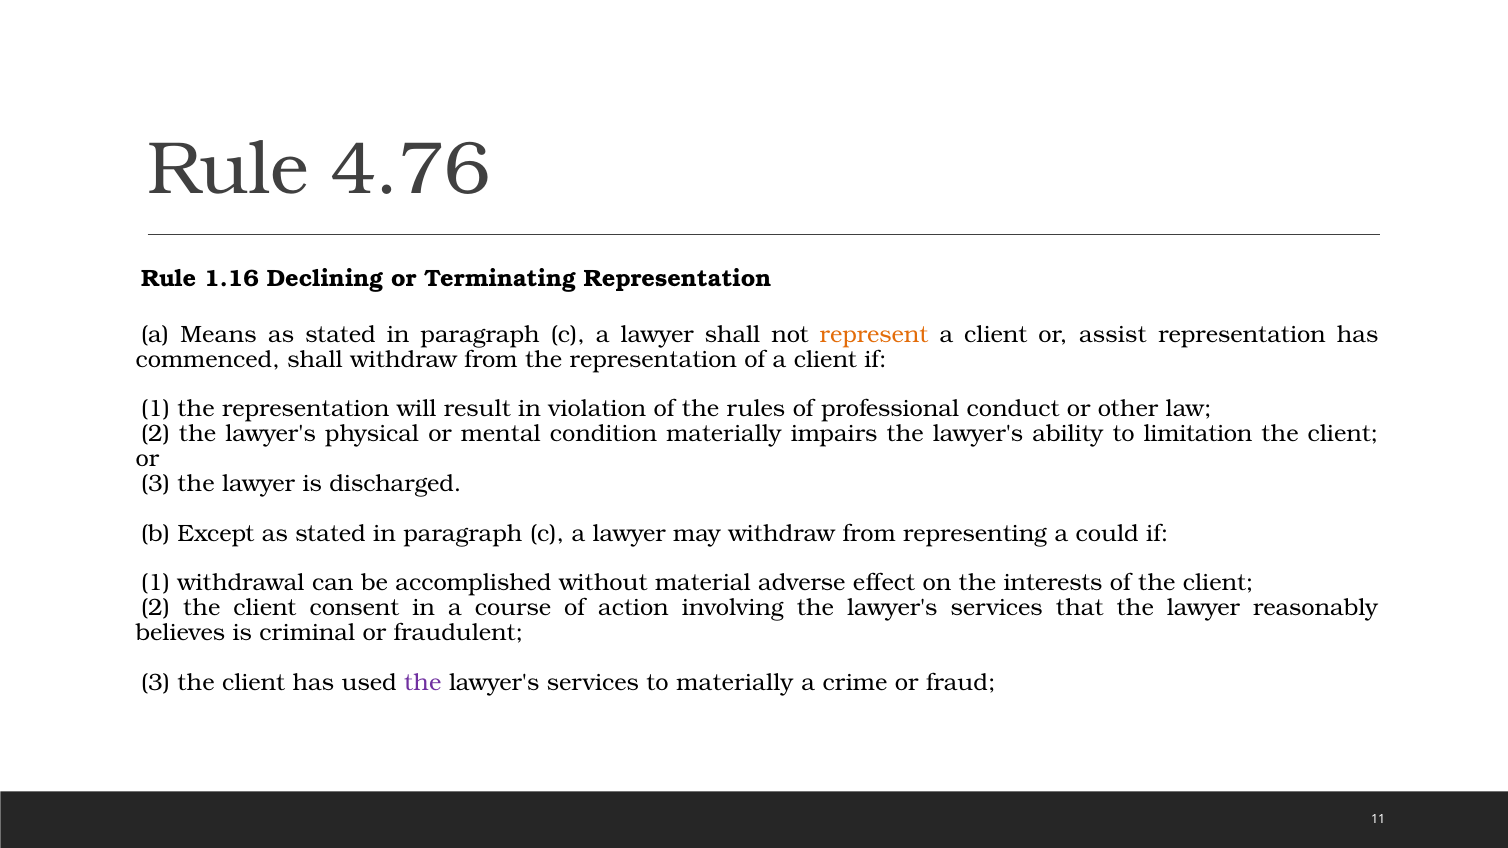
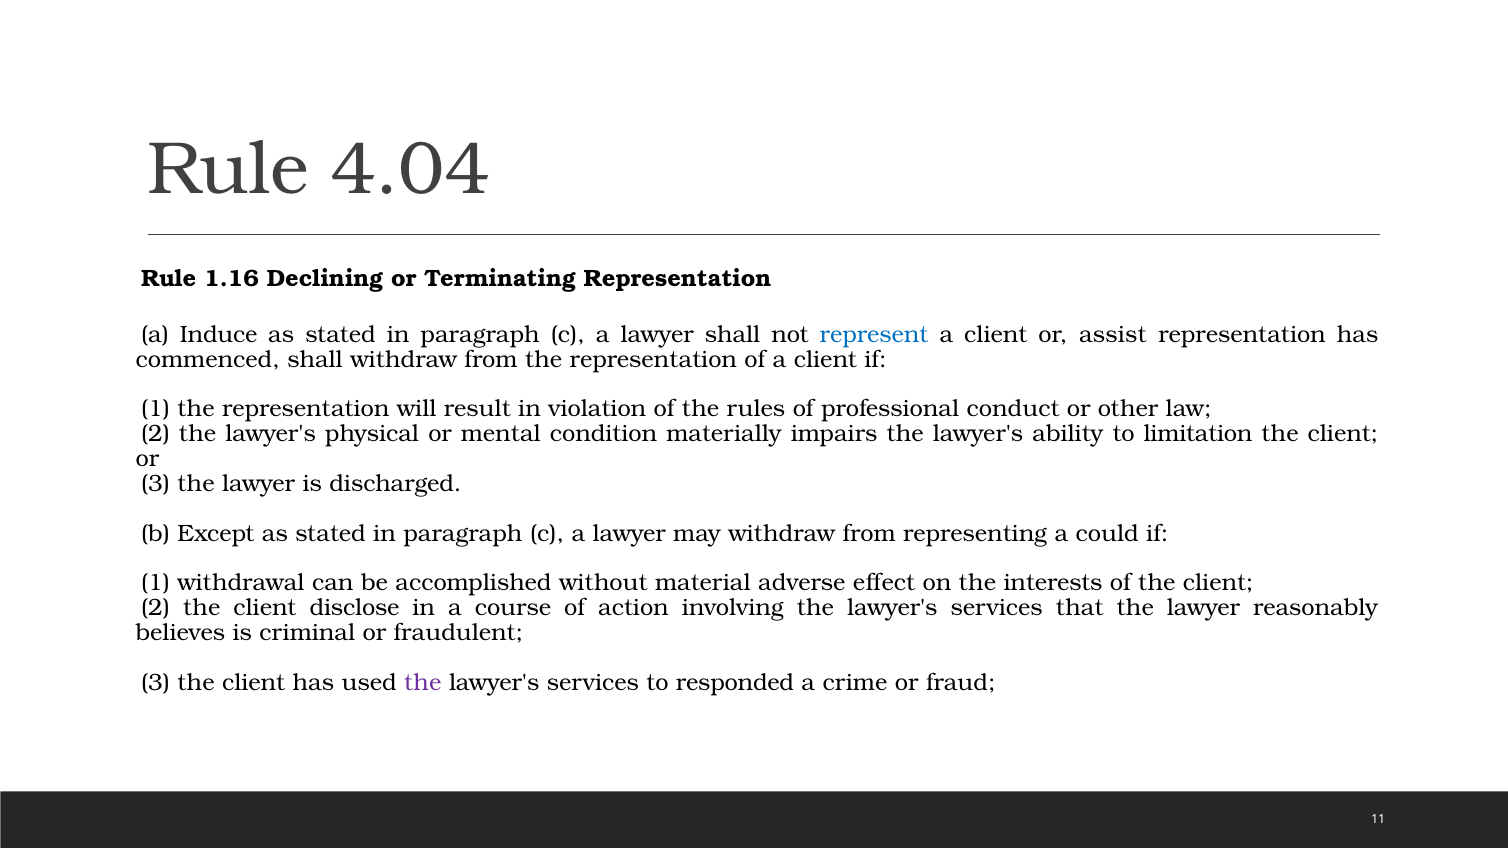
4.76: 4.76 -> 4.04 (410, 169)
Means: Means -> Induce (219, 335)
represent colour: orange -> blue (874, 335)
consent: consent -> disclose (355, 608)
to materially: materially -> responded (735, 683)
